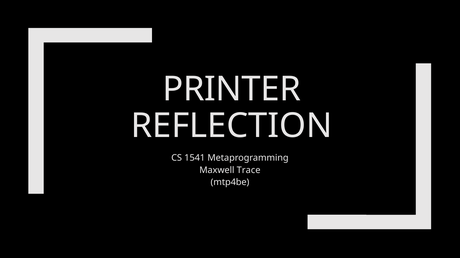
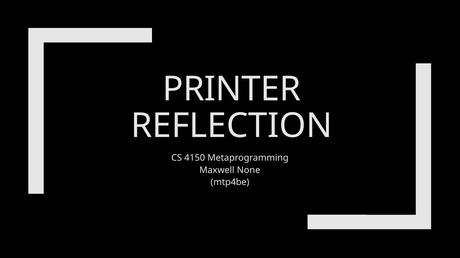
1541: 1541 -> 4150 (195, 158)
Trace: Trace -> None (249, 171)
